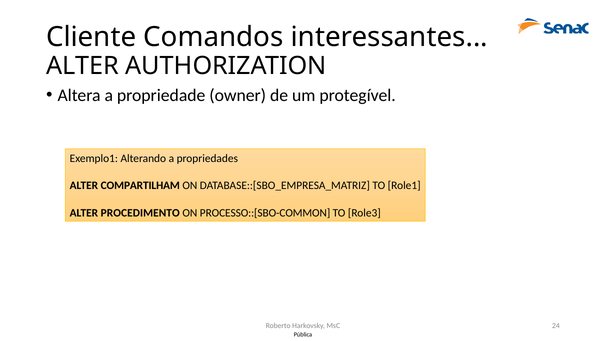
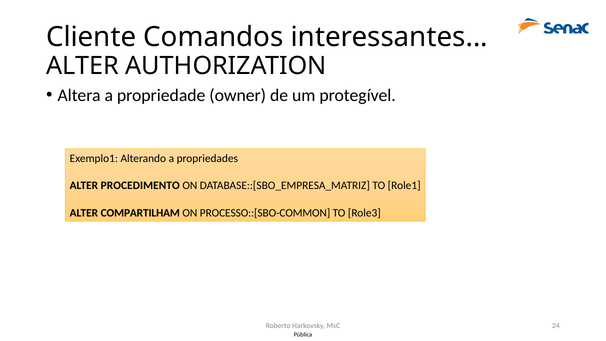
COMPARTILHAM: COMPARTILHAM -> PROCEDIMENTO (140, 186)
PROCEDIMENTO: PROCEDIMENTO -> COMPARTILHAM (140, 213)
